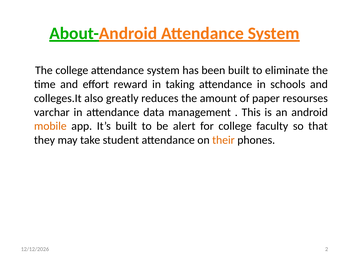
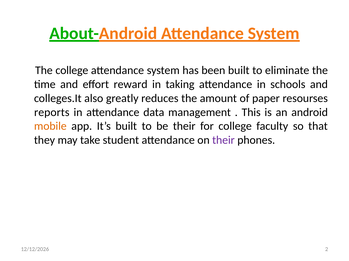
varchar: varchar -> reports (52, 112)
be alert: alert -> their (184, 126)
their colour: orange -> purple (223, 140)
